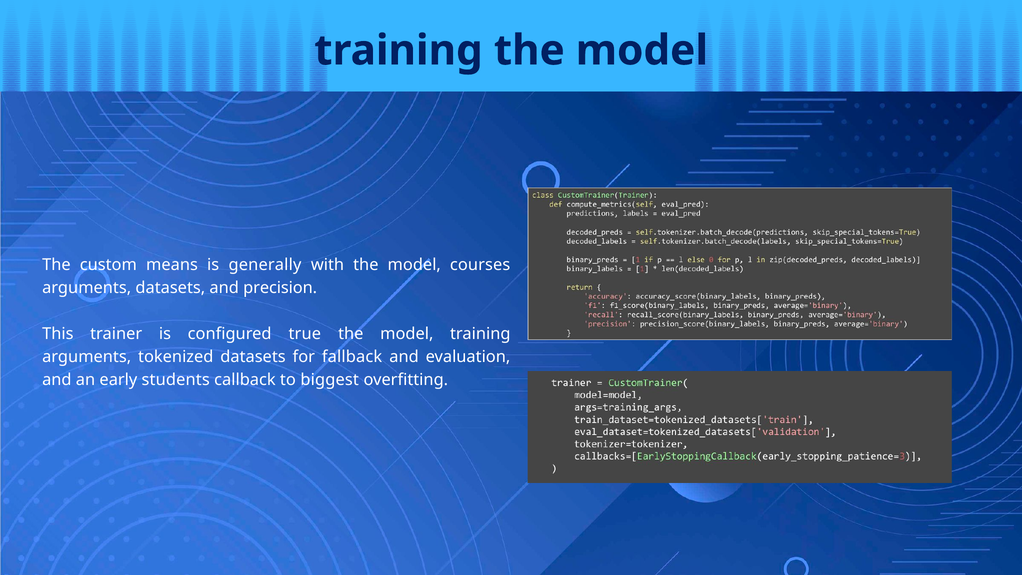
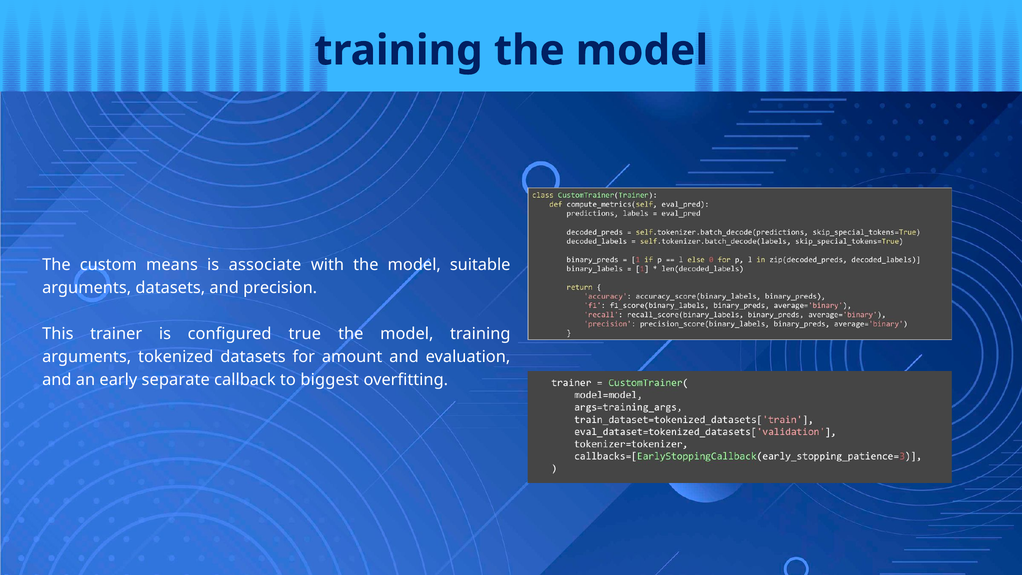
generally: generally -> associate (265, 265)
courses: courses -> suitable (480, 265)
fallback: fallback -> amount (352, 357)
students: students -> separate (176, 380)
